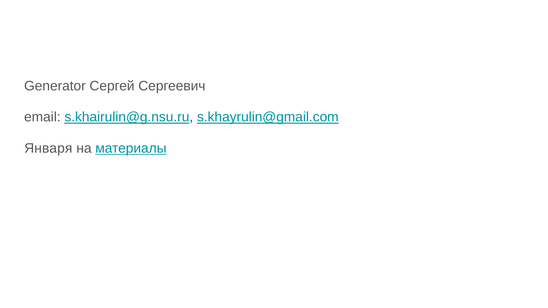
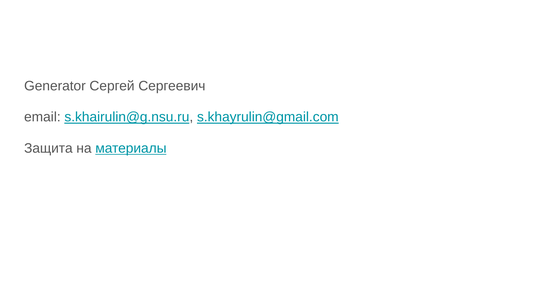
Января: Января -> Защита (48, 148)
